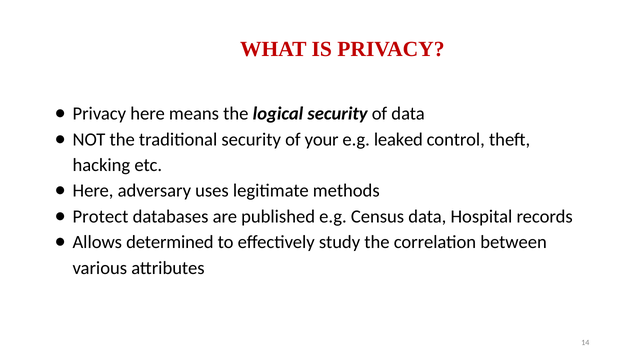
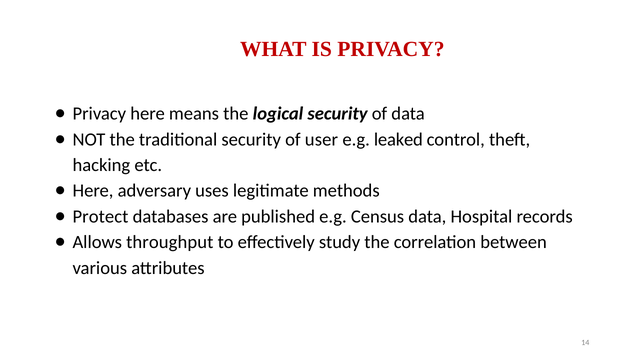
your: your -> user (321, 139)
determined: determined -> throughput (170, 242)
